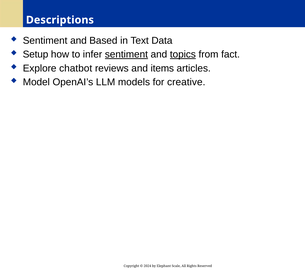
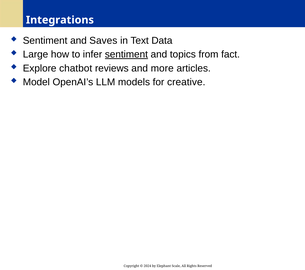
Descriptions: Descriptions -> Integrations (60, 20)
Based: Based -> Saves (103, 41)
Setup: Setup -> Large (36, 54)
topics underline: present -> none (183, 54)
items: items -> more (162, 68)
